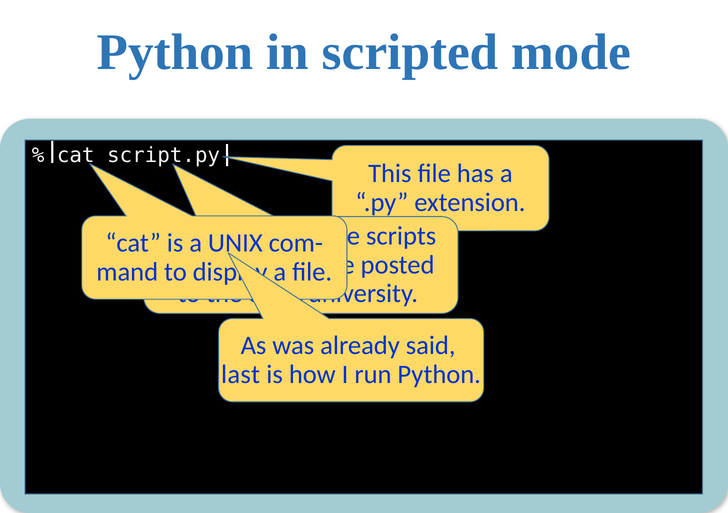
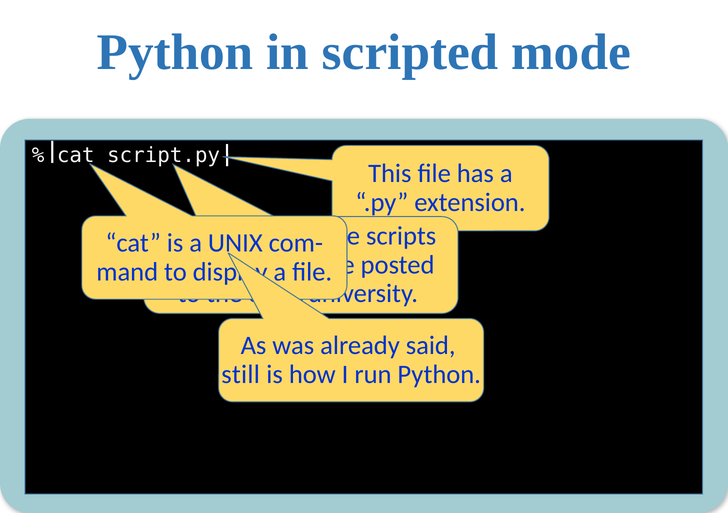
last: last -> still (241, 374)
